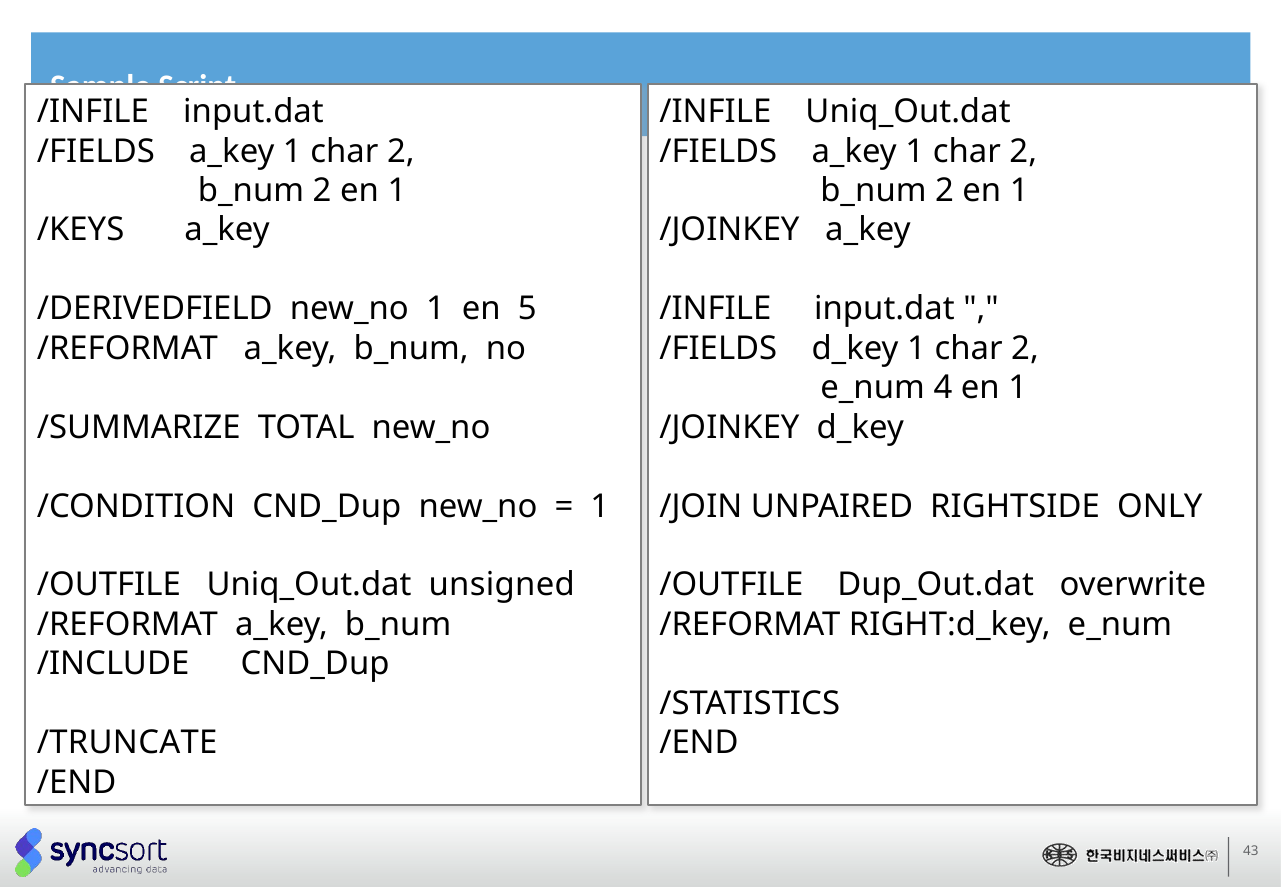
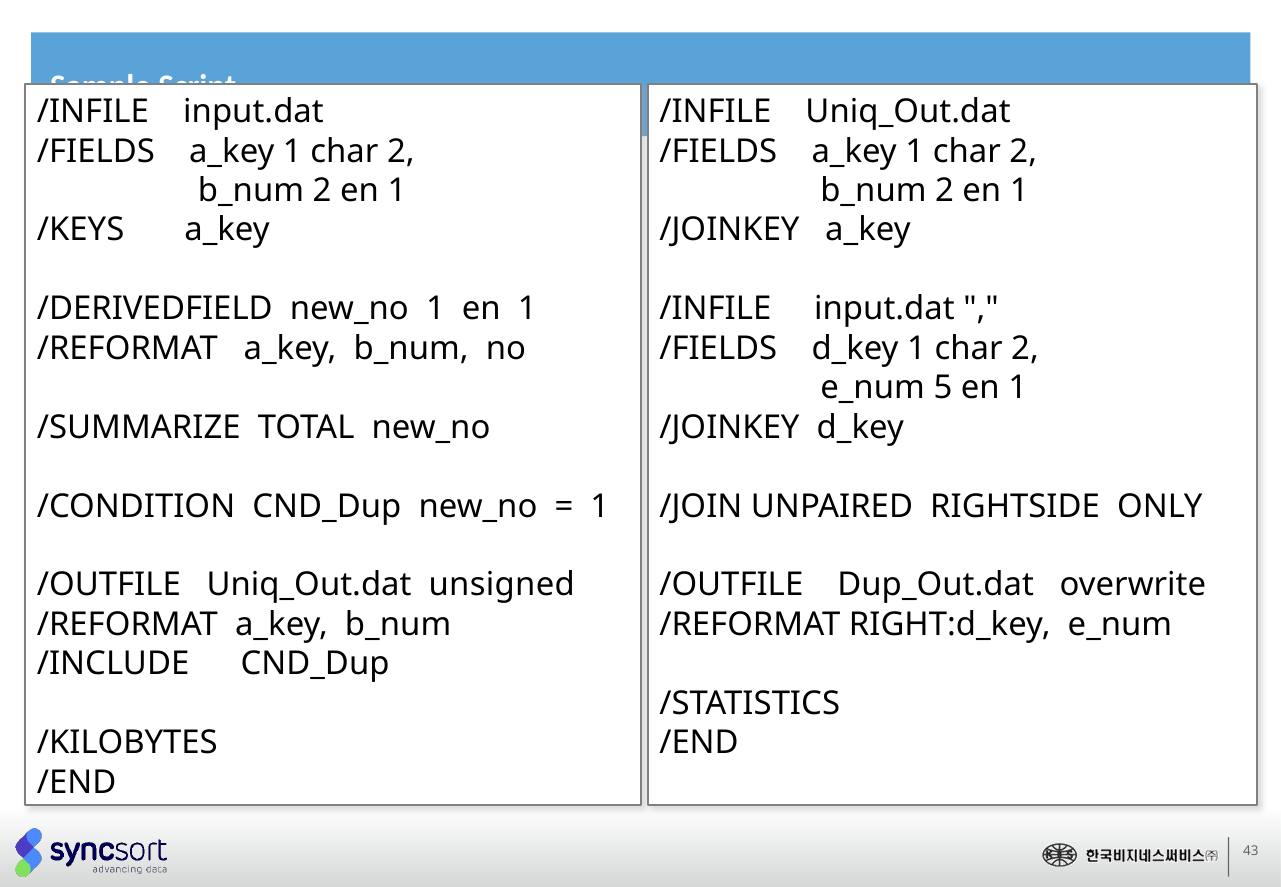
1 en 5: 5 -> 1 (527, 309)
4: 4 -> 5 (943, 388)
/TRUNCATE: /TRUNCATE -> /KILOBYTES (127, 743)
